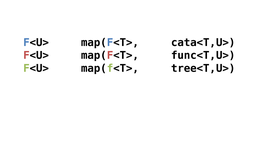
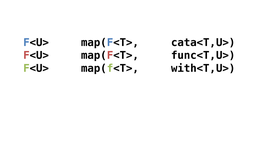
tree<T,U>: tree<T,U> -> with<T,U> (203, 68)
